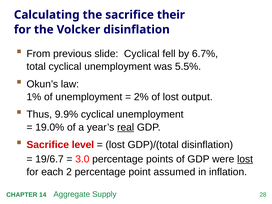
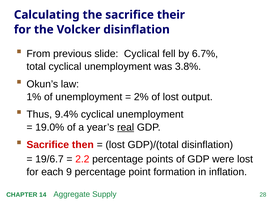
5.5%: 5.5% -> 3.8% (188, 67)
9.9%: 9.9% -> 9.4% (66, 114)
level: level -> then (83, 145)
3.0: 3.0 -> 2.2 (82, 159)
lost underline: present -> none (245, 159)
2: 2 -> 9 (69, 172)
assumed: assumed -> formation (174, 172)
